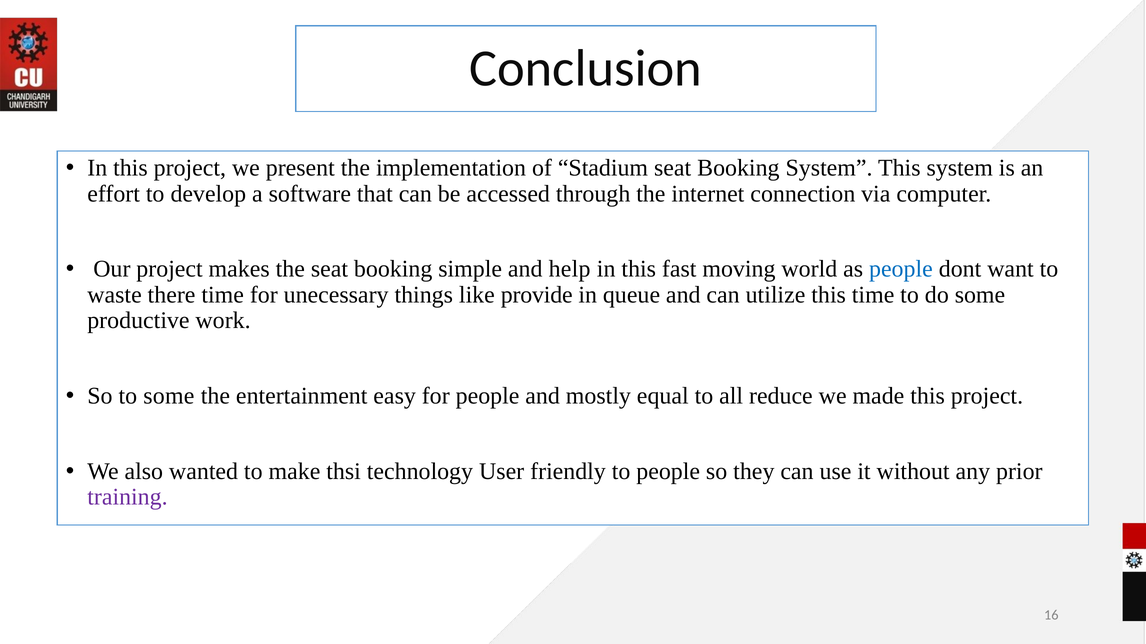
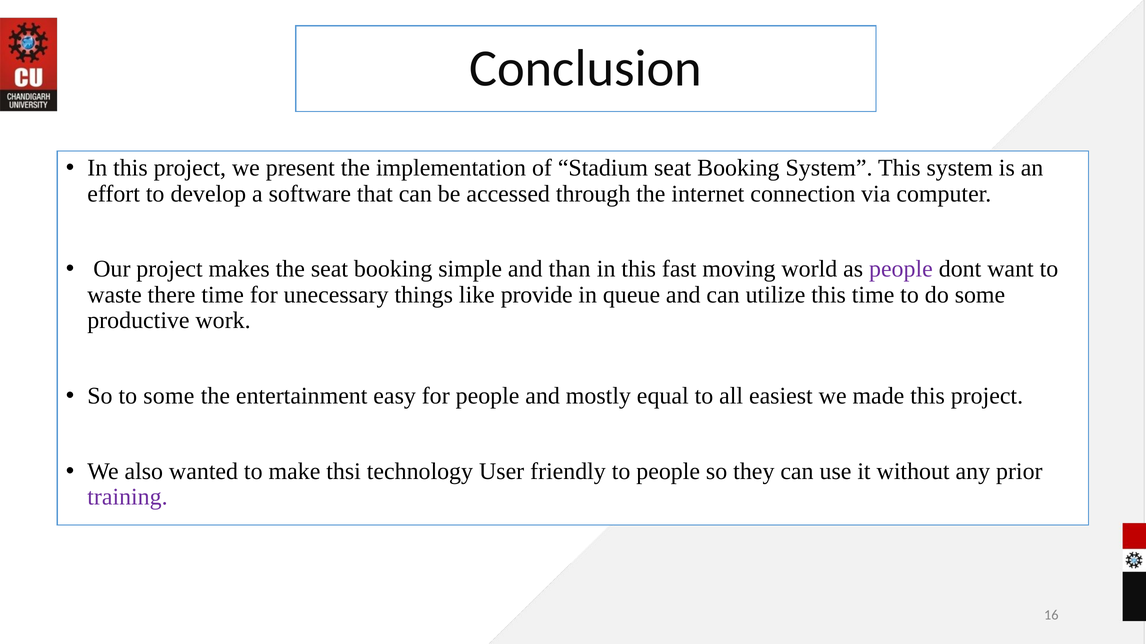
help: help -> than (570, 269)
people colour: blue -> purple (901, 269)
reduce: reduce -> easiest (781, 396)
